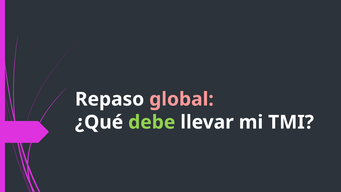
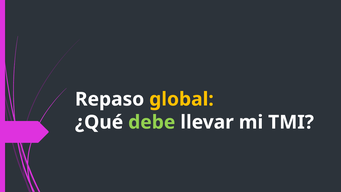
global colour: pink -> yellow (181, 99)
